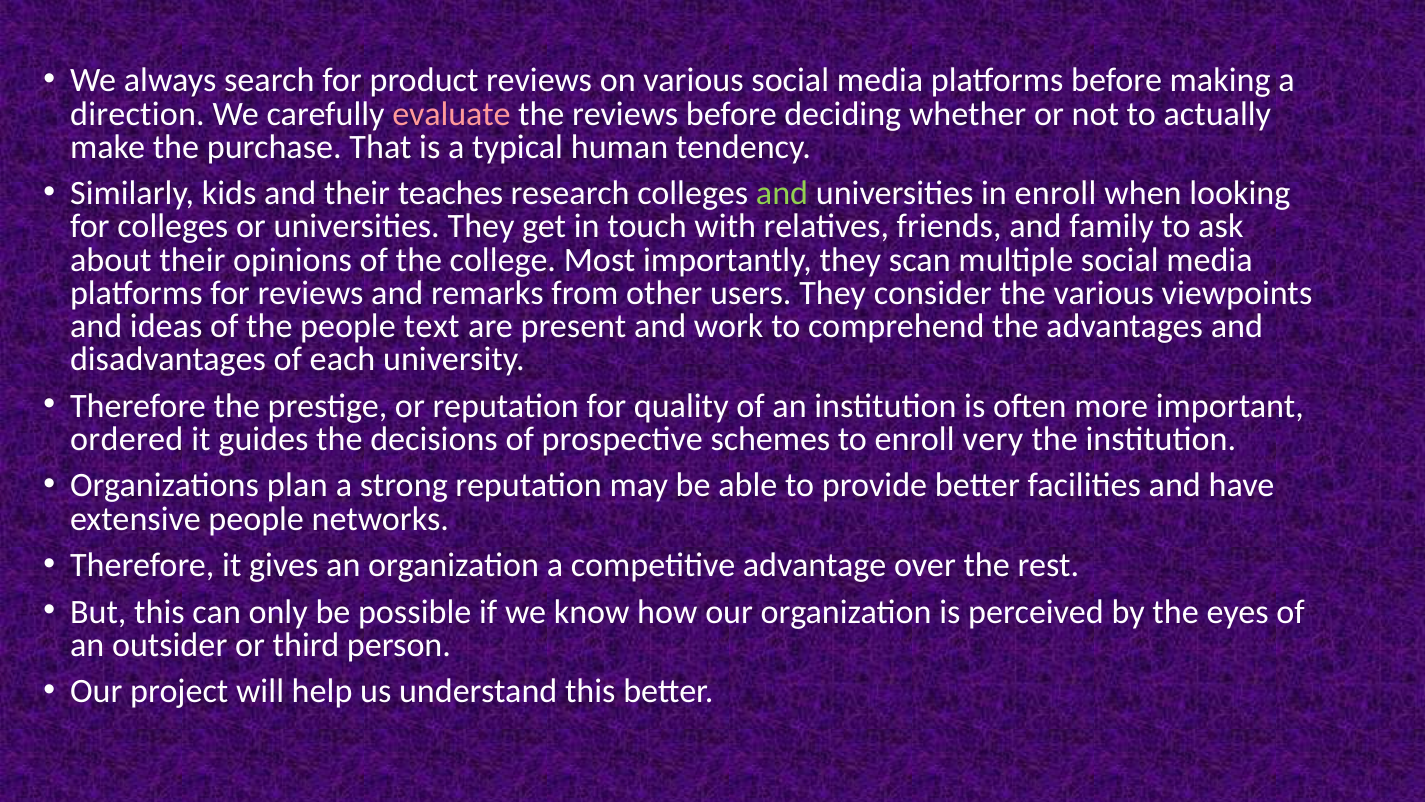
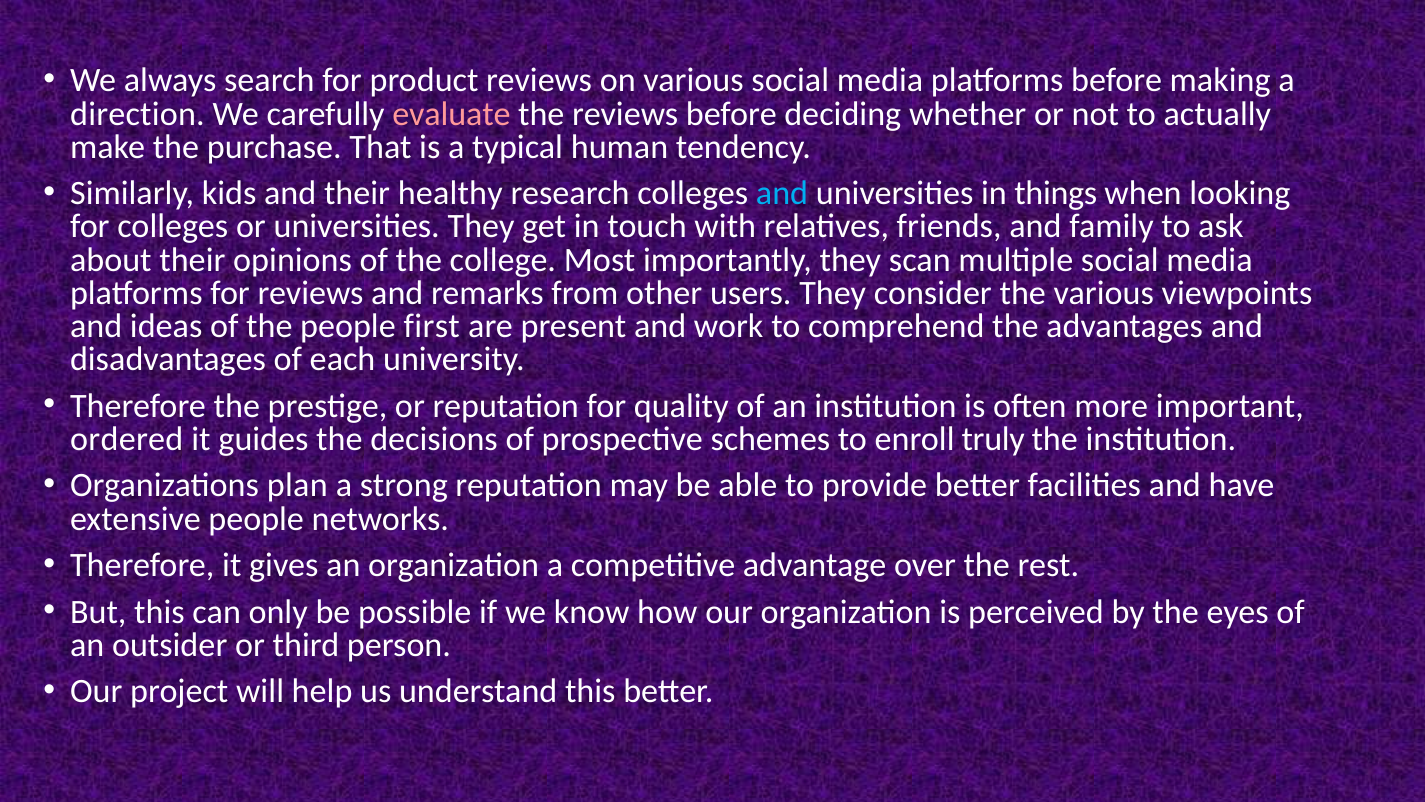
teaches: teaches -> healthy (450, 193)
and colour: light green -> light blue (782, 193)
in enroll: enroll -> things (1056, 193)
text: text -> first (432, 326)
very: very -> truly (993, 439)
